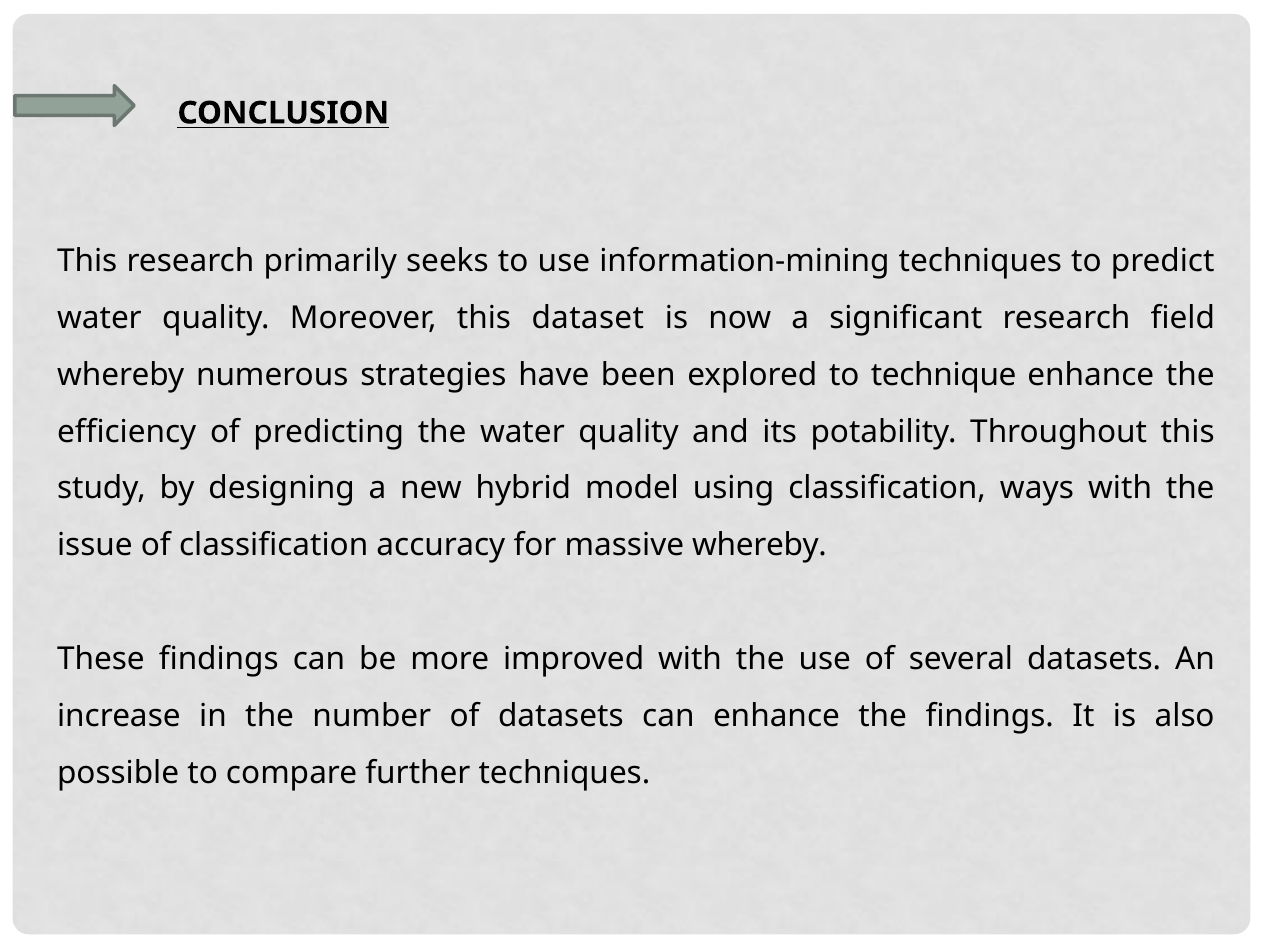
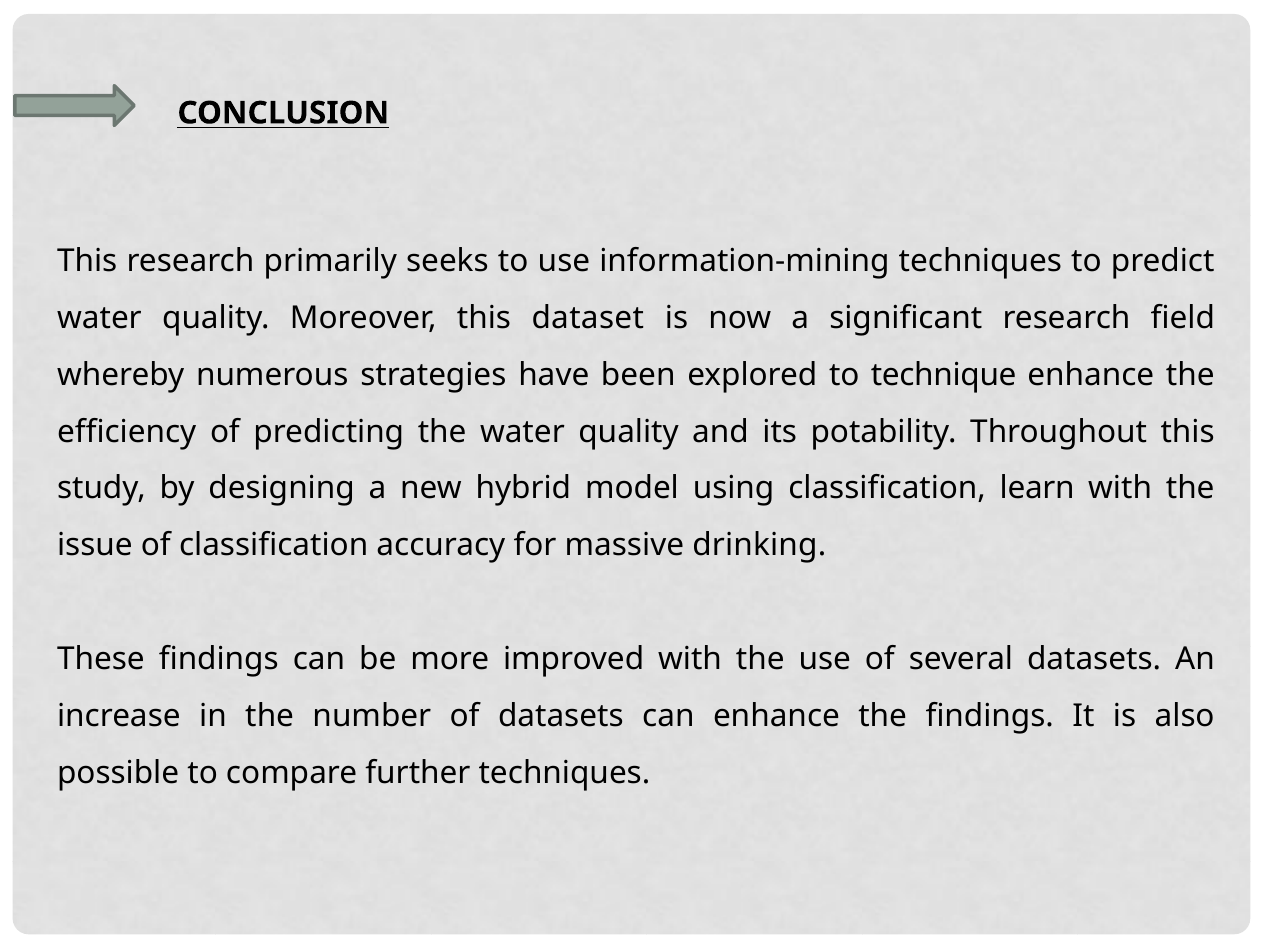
ways: ways -> learn (1037, 489)
massive whereby: whereby -> drinking (759, 545)
